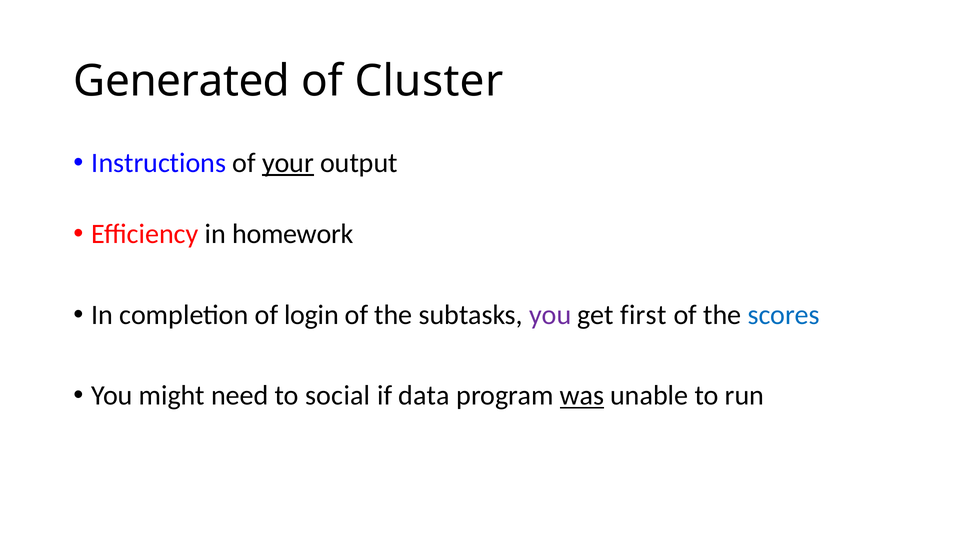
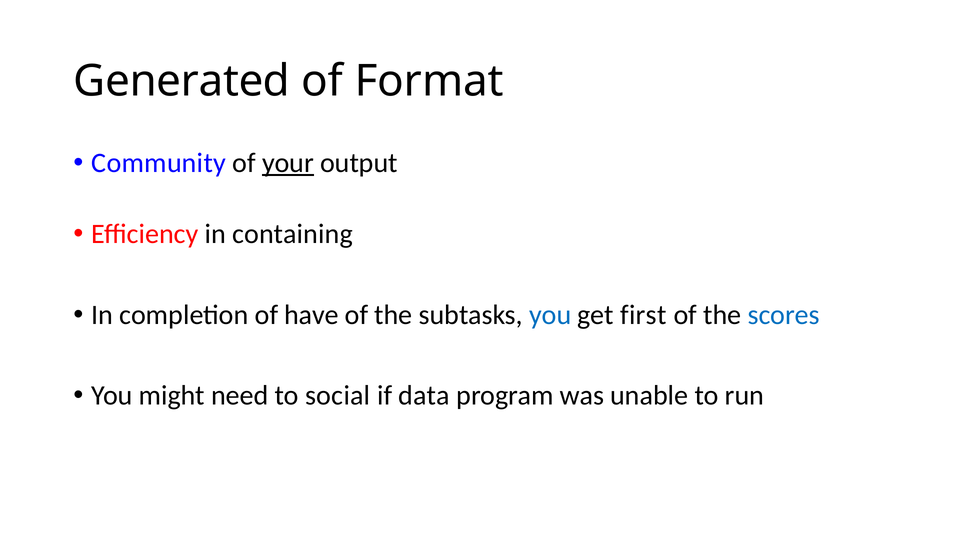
Cluster: Cluster -> Format (429, 81)
Instructions: Instructions -> Community (159, 163)
homework: homework -> containing (293, 234)
login: login -> have (312, 315)
you colour: purple -> blue (550, 315)
was underline: present -> none (582, 395)
